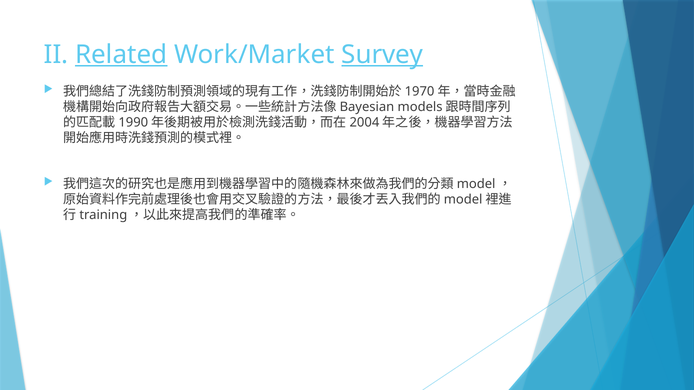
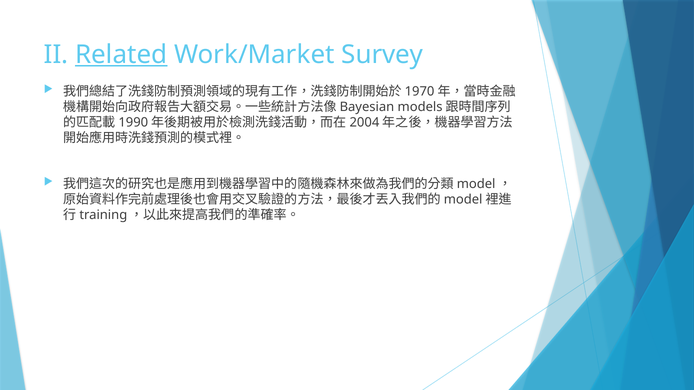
Survey underline: present -> none (382, 55)
